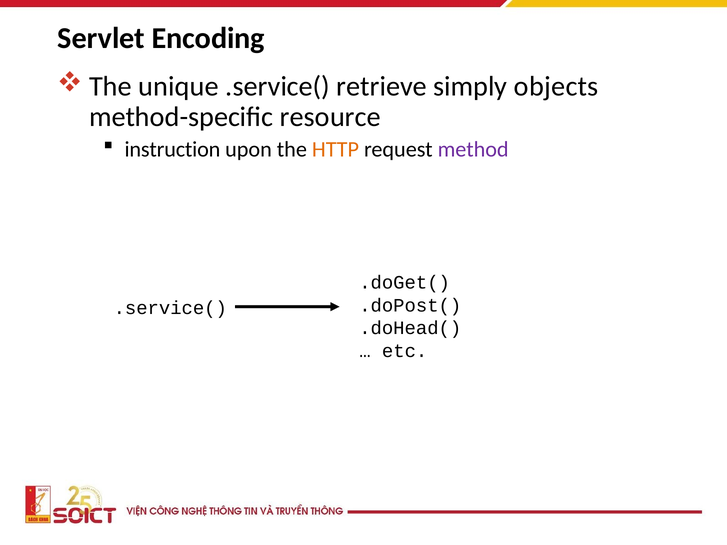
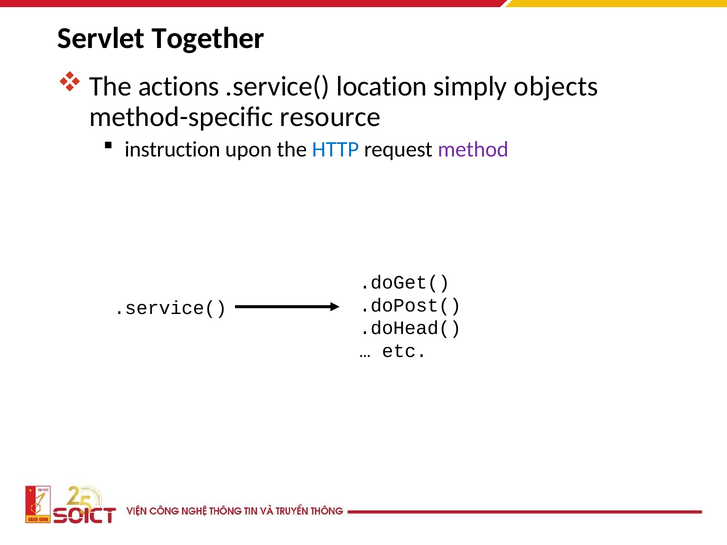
Encoding: Encoding -> Together (208, 38)
unique: unique -> actions (179, 86)
retrieve: retrieve -> location (382, 86)
HTTP colour: orange -> blue (335, 149)
